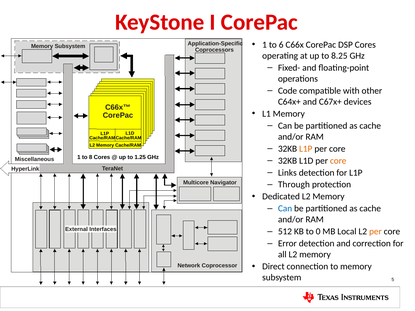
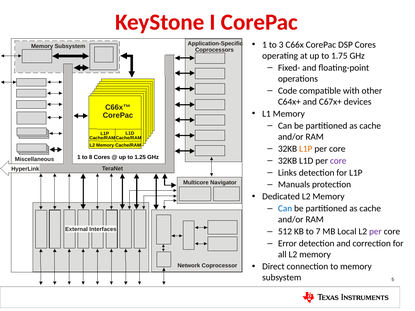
6: 6 -> 3 (281, 45)
8.25: 8.25 -> 1.75 (339, 56)
core colour: orange -> purple (338, 161)
Through: Through -> Manuals (294, 185)
0: 0 -> 7 (318, 232)
per colour: orange -> purple (375, 232)
